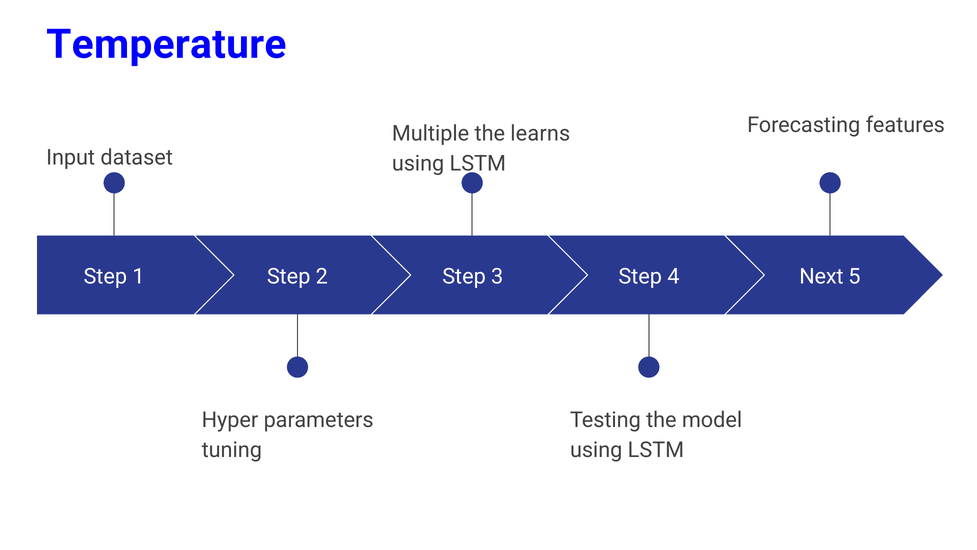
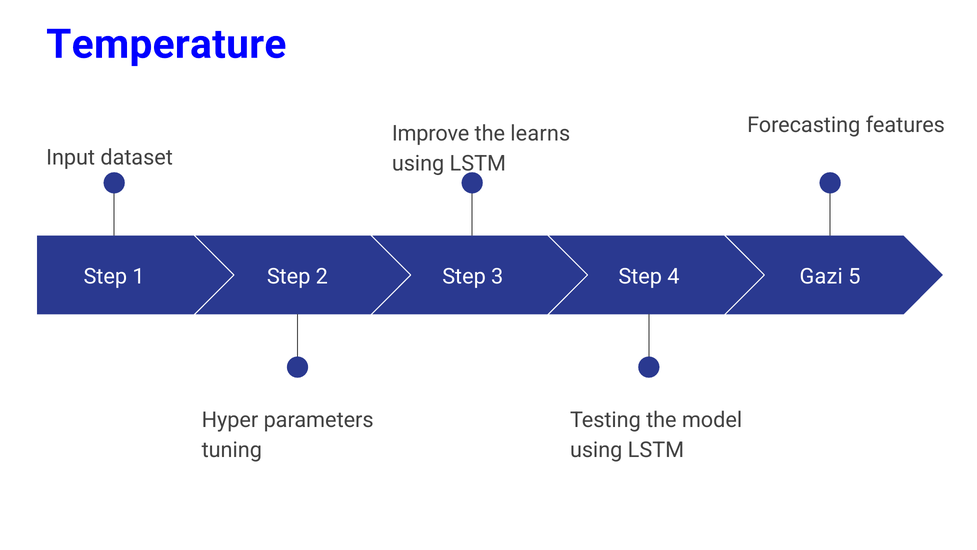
Multiple: Multiple -> Improve (431, 133)
Next: Next -> Gazi (821, 276)
